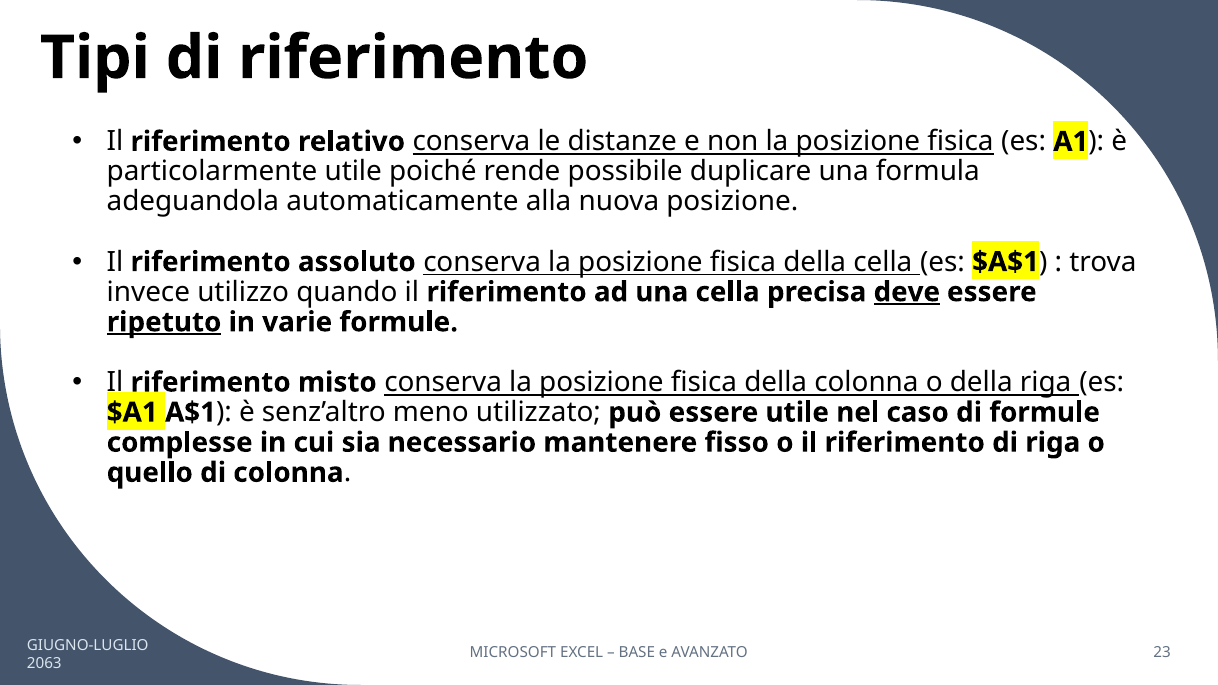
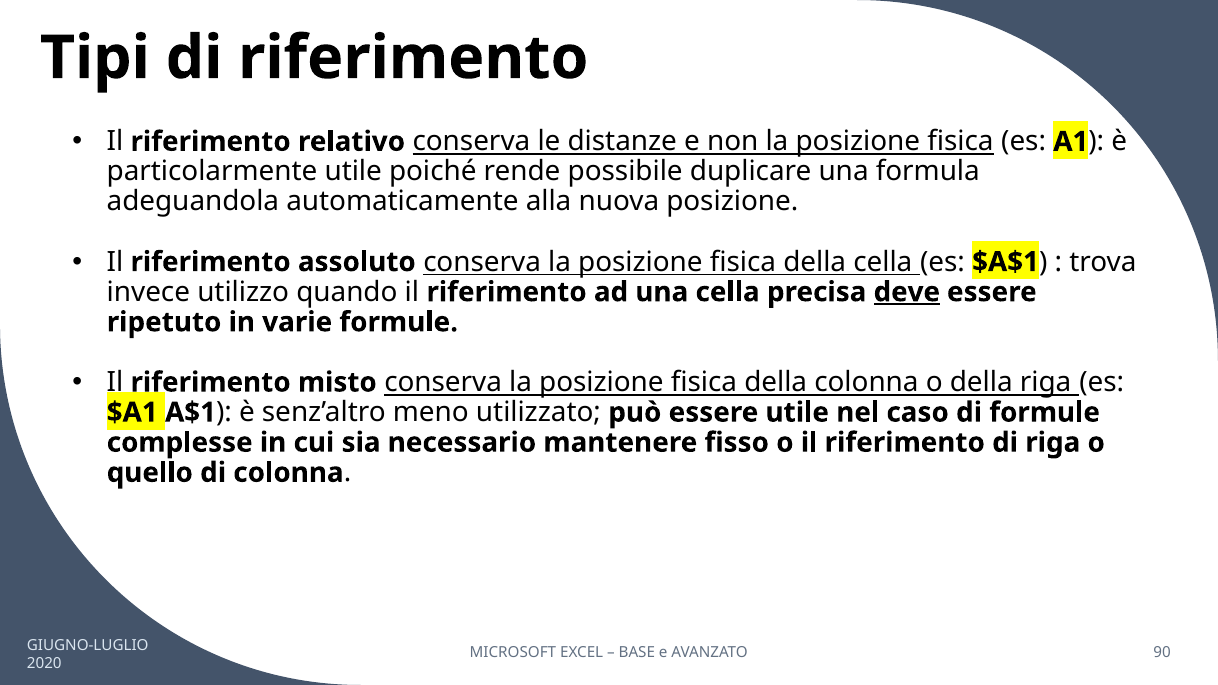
ripetuto underline: present -> none (164, 322)
23: 23 -> 90 (1162, 653)
2063: 2063 -> 2020 (44, 663)
